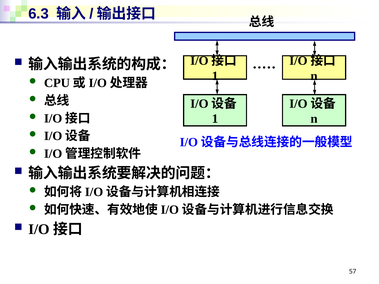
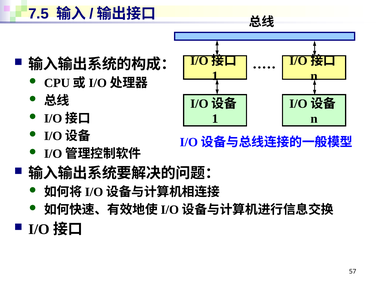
6.3: 6.3 -> 7.5 (38, 14)
